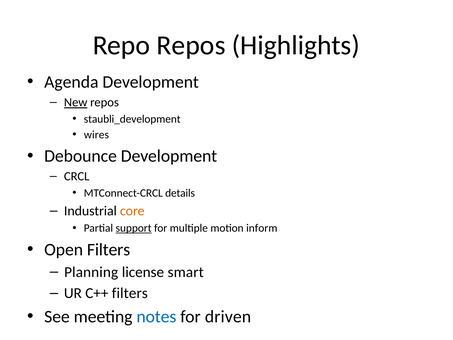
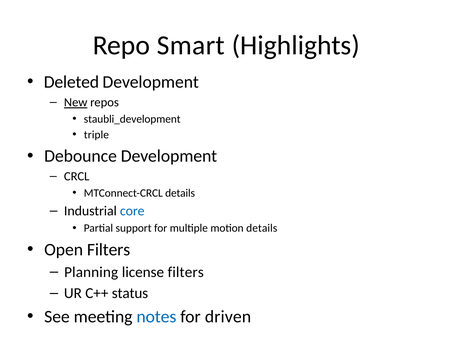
Repo Repos: Repos -> Smart (191, 45)
Agenda: Agenda -> Deleted (71, 82)
wires: wires -> triple (96, 135)
core colour: orange -> blue (132, 211)
support underline: present -> none (134, 228)
motion inform: inform -> details (262, 228)
license smart: smart -> filters (186, 272)
C++ filters: filters -> status (130, 293)
